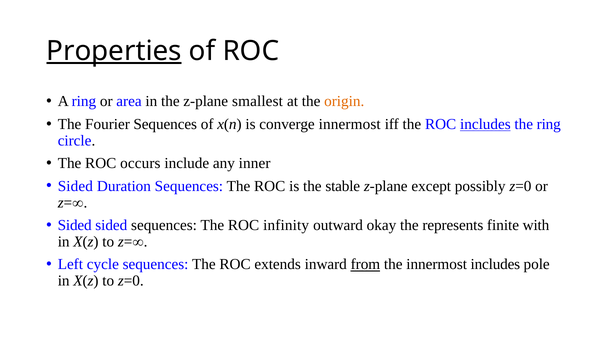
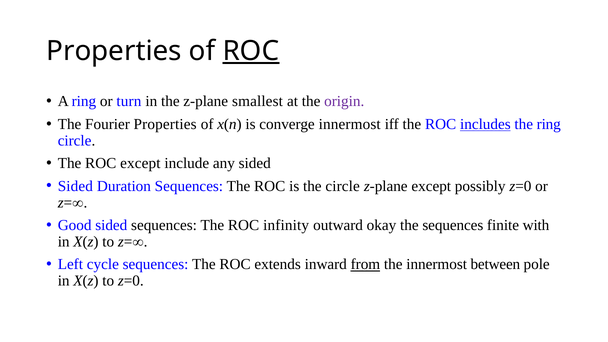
Properties underline: present -> none (114, 51)
ROC underline: none -> present (251, 51)
area: area -> turn (129, 101)
origin colour: orange -> purple (344, 101)
Fourier Sequences: Sequences -> Properties (165, 124)
ROC occurs: occurs -> except (140, 163)
any inner: inner -> sided (255, 163)
the stable: stable -> circle (343, 186)
Sided: Sided -> Good (75, 225)
the represents: represents -> sequences (453, 225)
innermost includes: includes -> between (495, 264)
